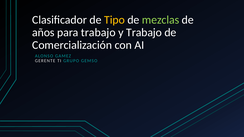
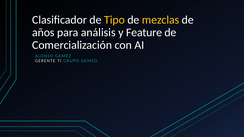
mezclas colour: light green -> yellow (161, 20)
para trabajo: trabajo -> análisis (98, 32)
y Trabajo: Trabajo -> Feature (144, 32)
